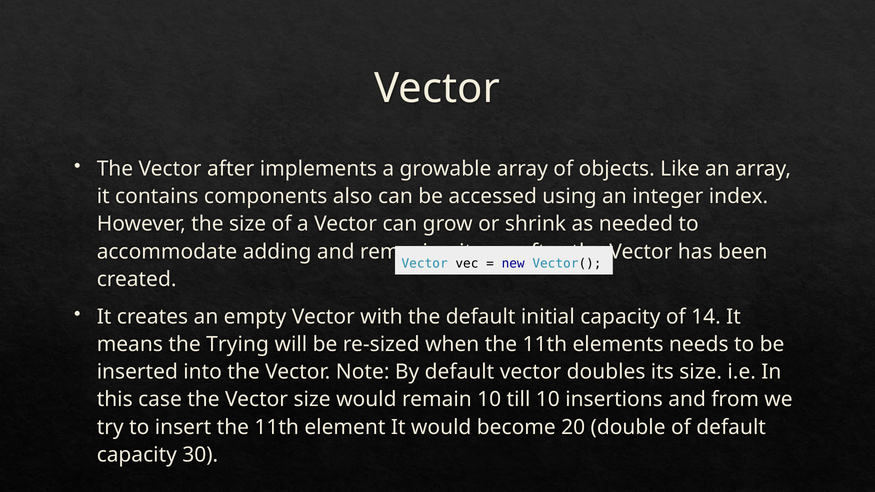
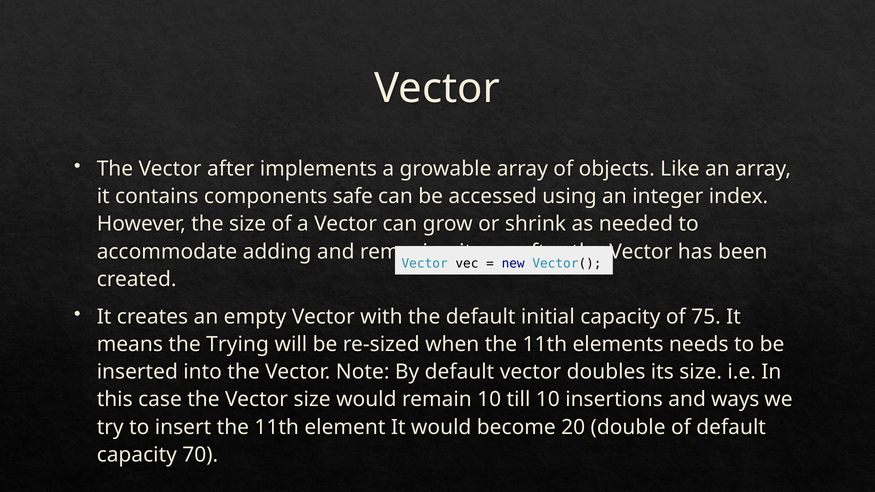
also: also -> safe (353, 196)
14: 14 -> 75 (706, 317)
from: from -> ways (735, 400)
30: 30 -> 70 (200, 455)
